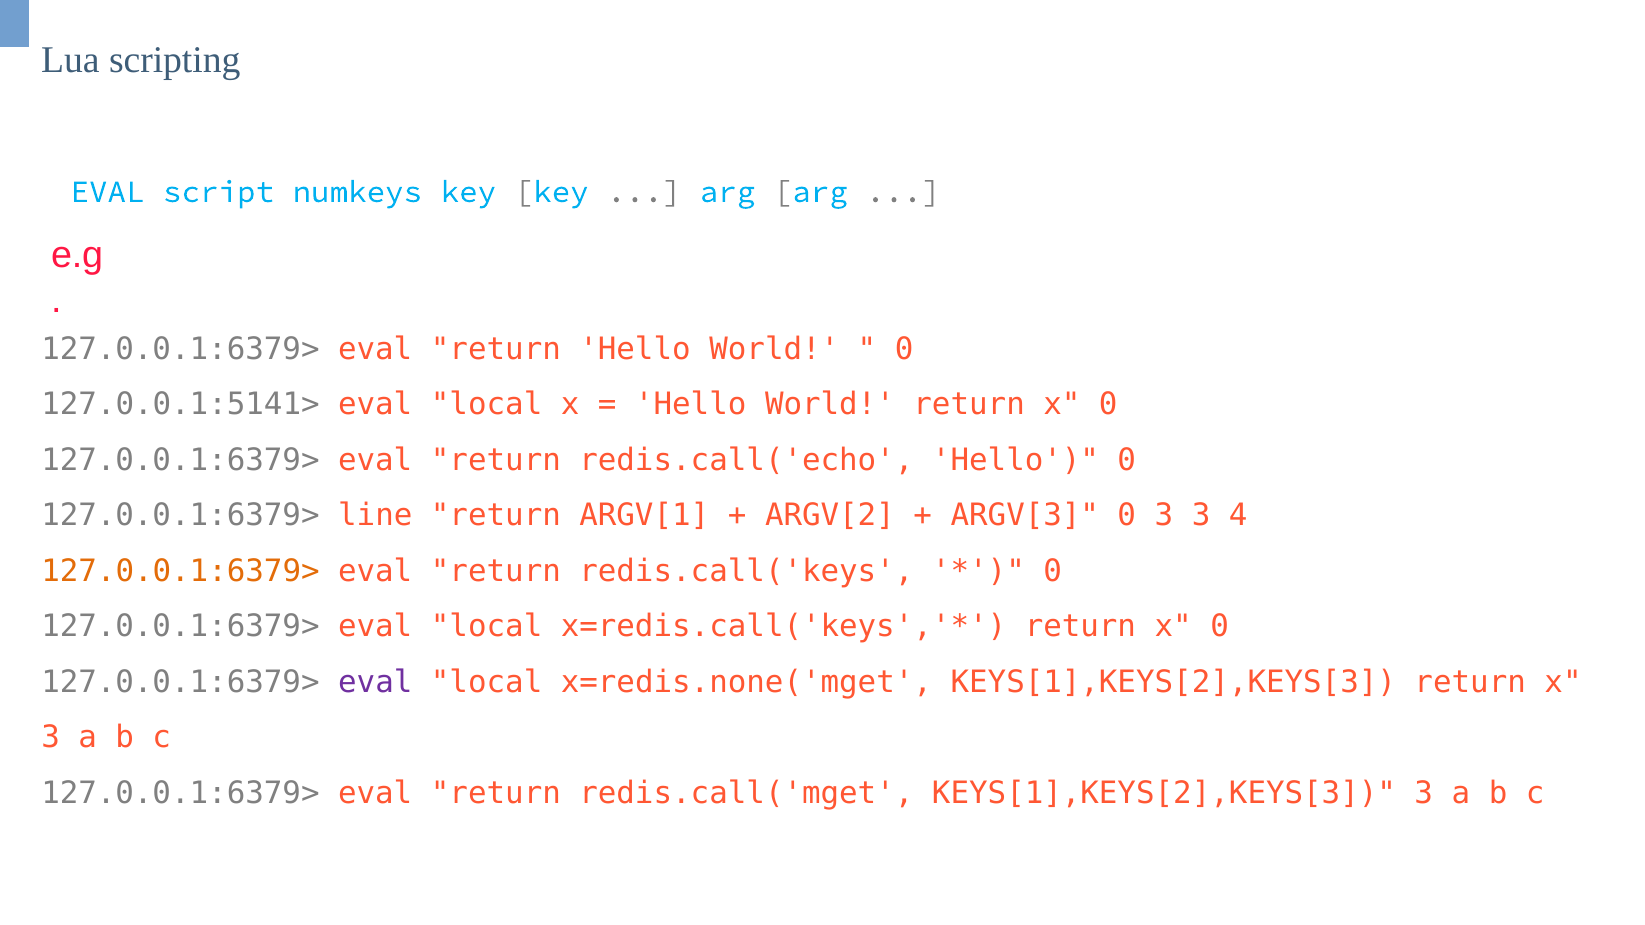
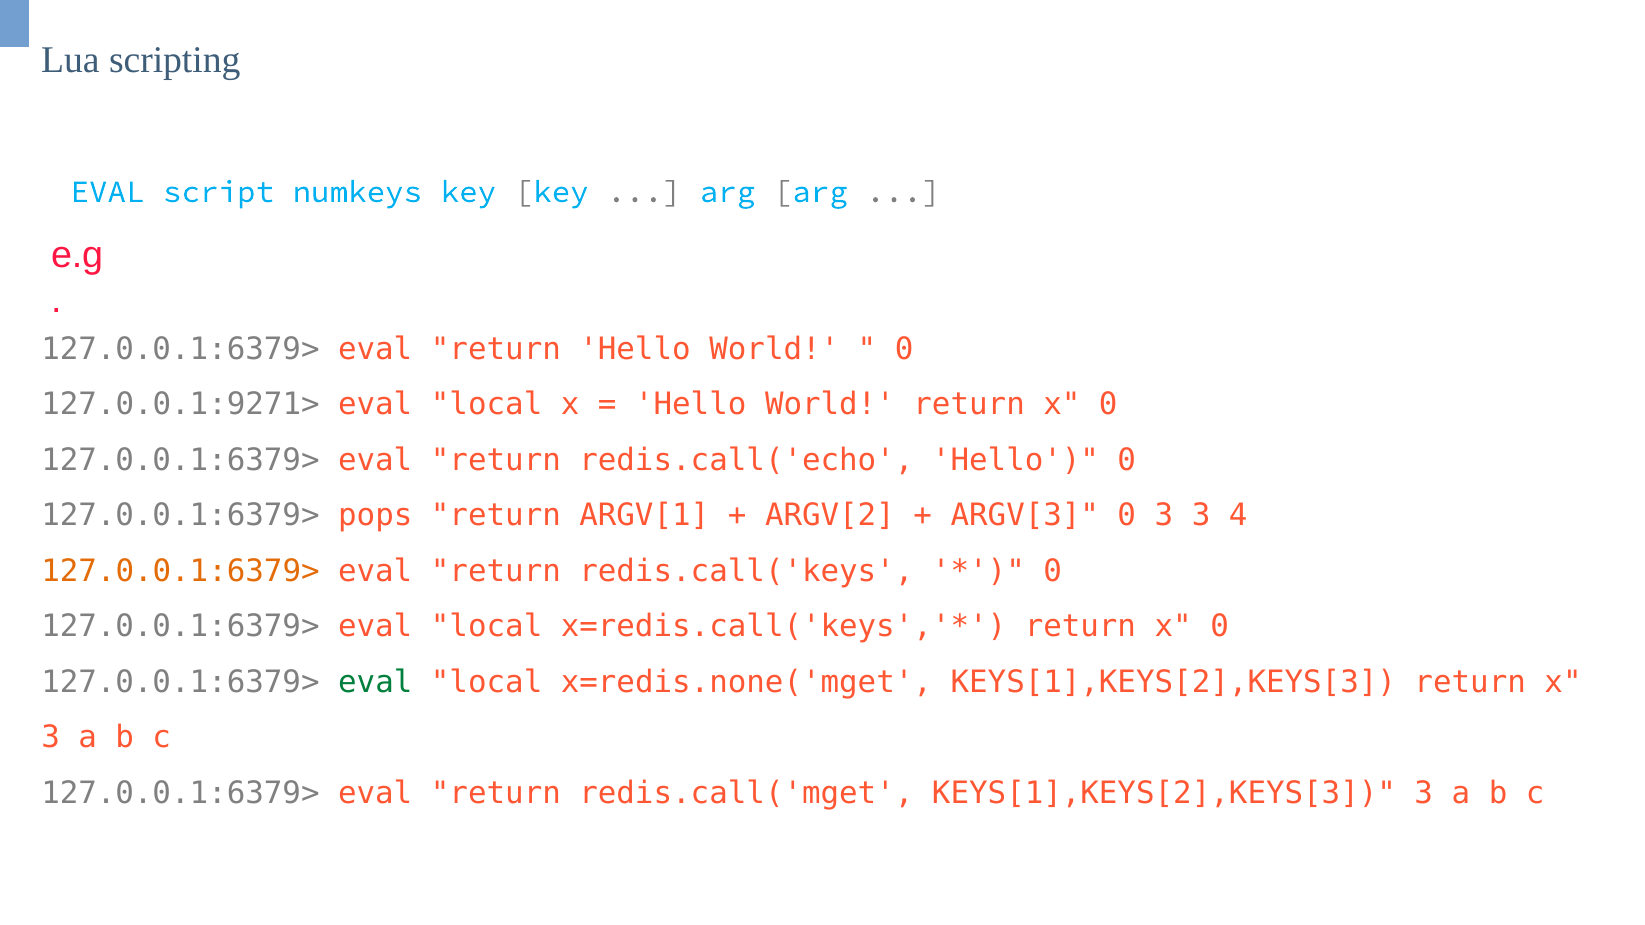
127.0.0.1:5141>: 127.0.0.1:5141> -> 127.0.0.1:9271> (180, 405)
line: line -> pops (375, 516)
eval colour: purple -> green (375, 682)
